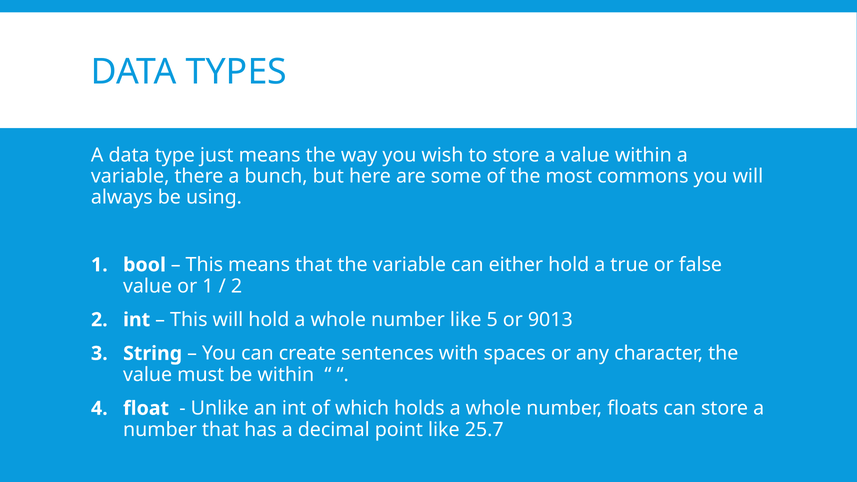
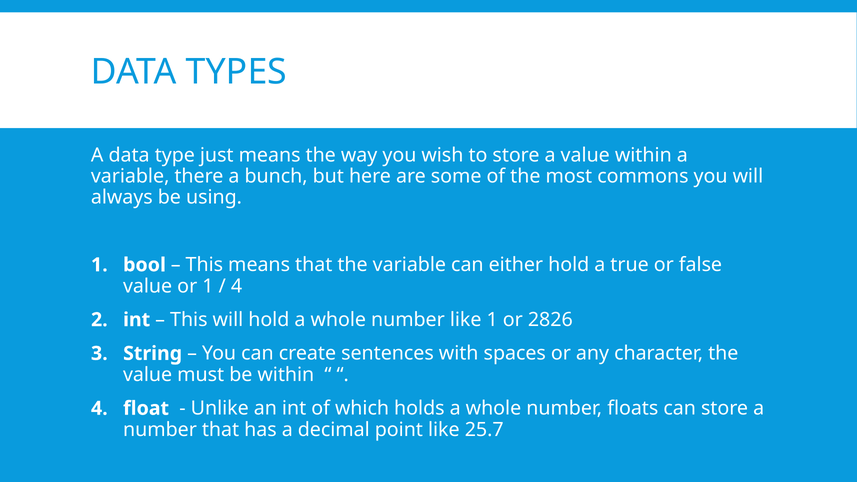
2: 2 -> 4 (237, 286)
like 5: 5 -> 1 (492, 320)
9013: 9013 -> 2826 (550, 320)
